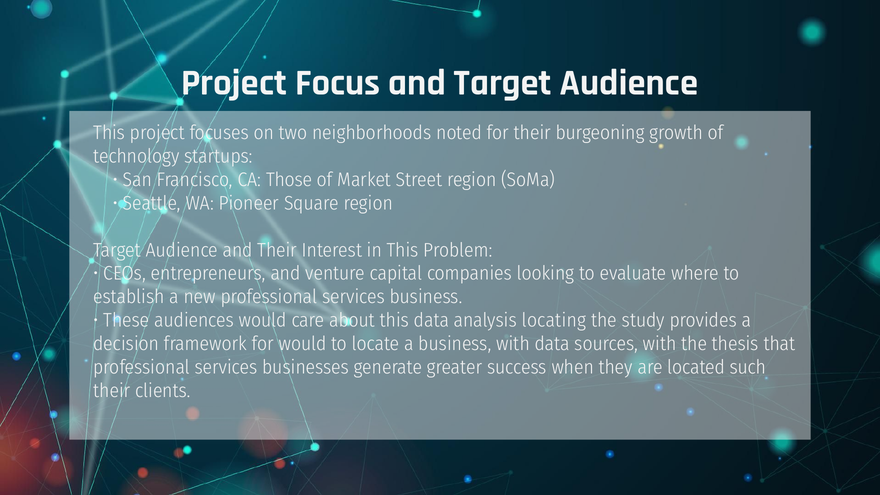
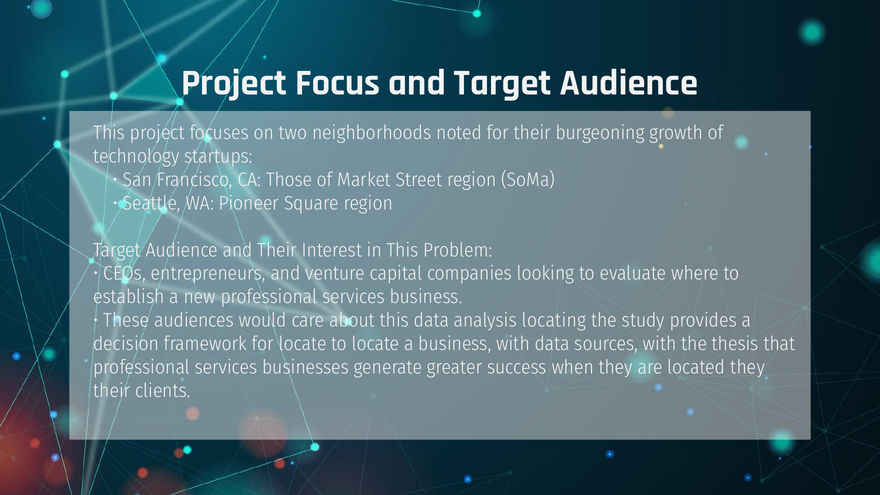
for would: would -> locate (303, 344)
located such: such -> they (748, 367)
